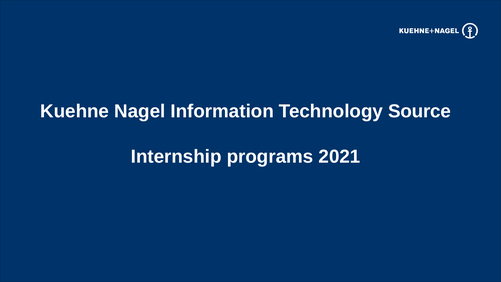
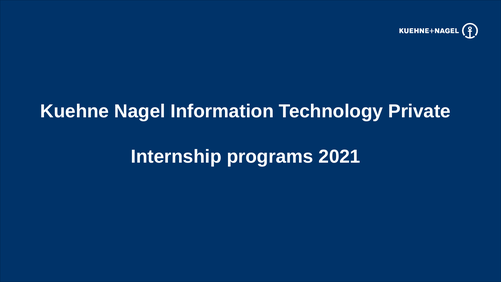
Source: Source -> Private (419, 111)
